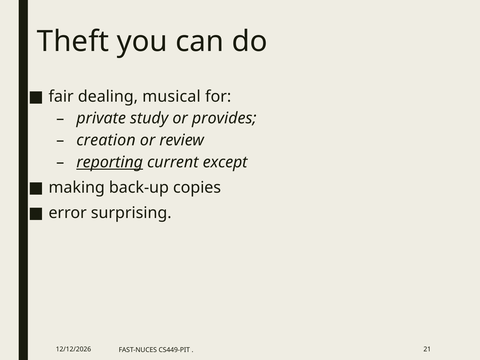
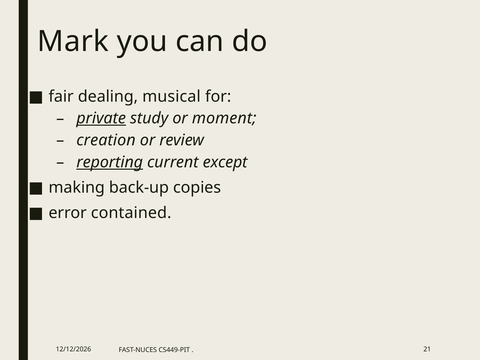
Theft: Theft -> Mark (73, 42)
private underline: none -> present (101, 118)
provides: provides -> moment (224, 118)
surprising: surprising -> contained (131, 213)
